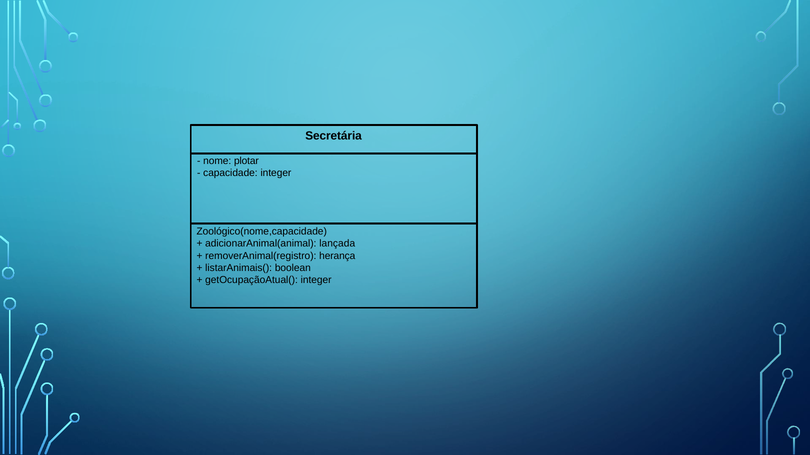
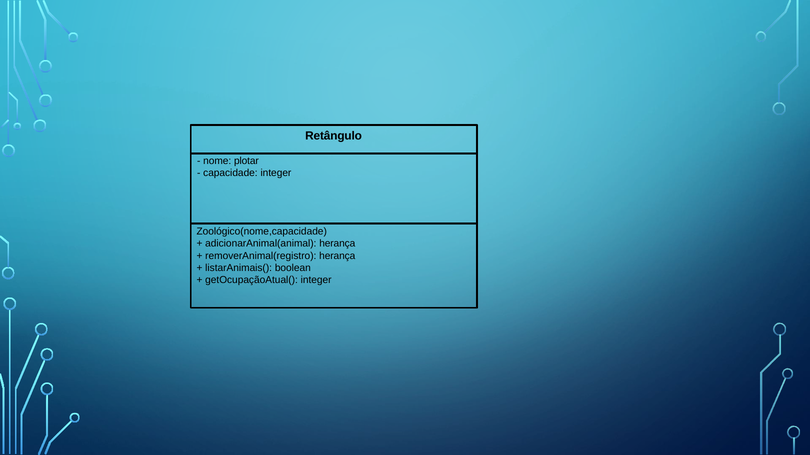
Secretária: Secretária -> Retângulo (334, 136)
adicionarAnimal(animal lançada: lançada -> herança (337, 244)
